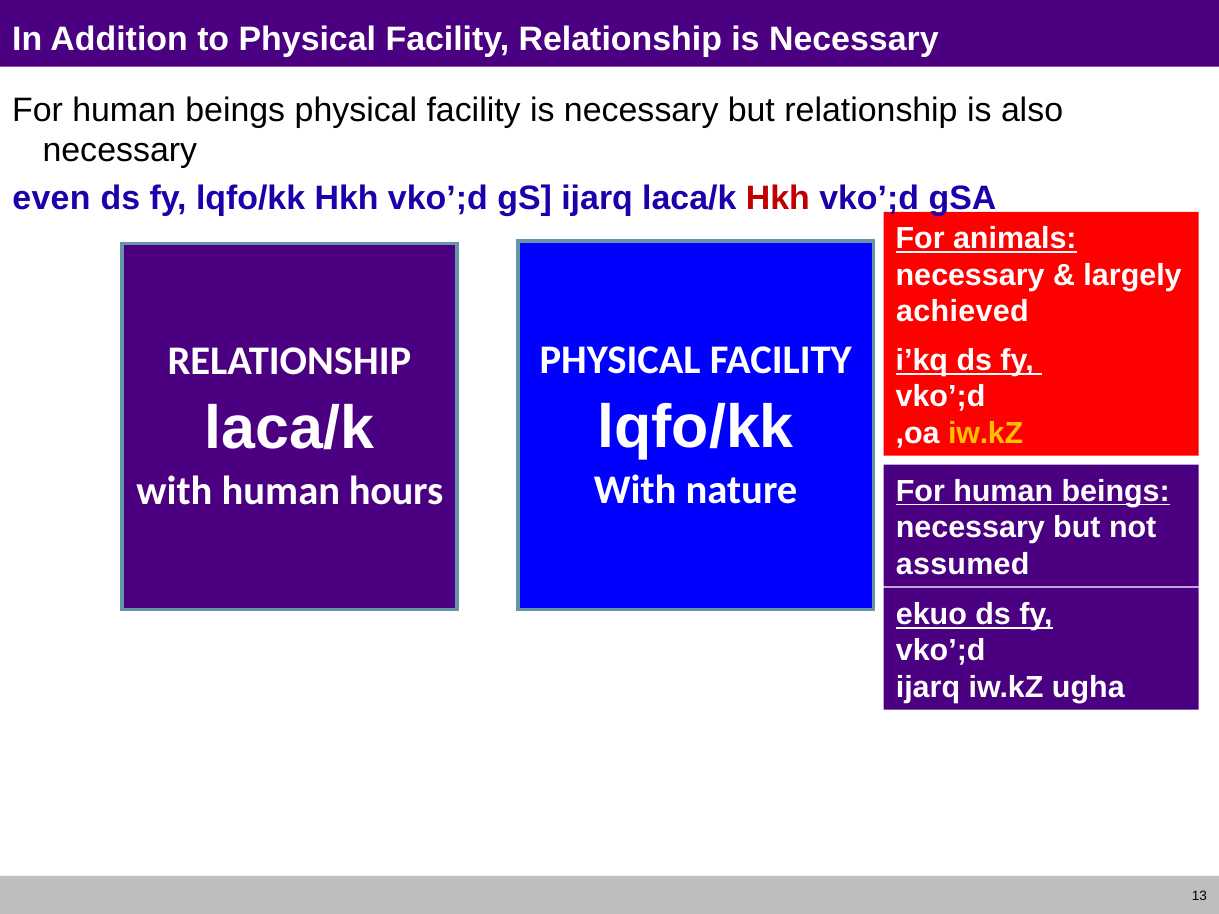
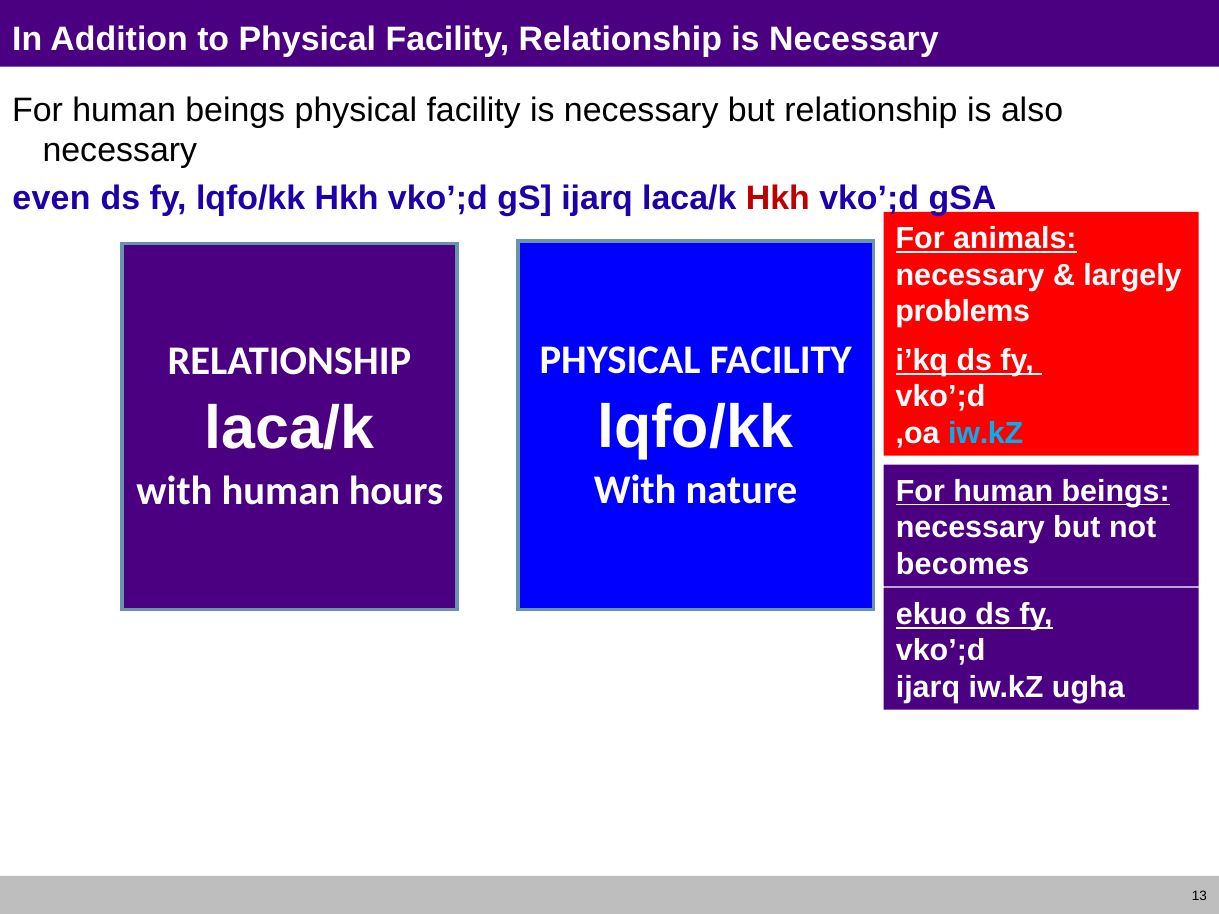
achieved: achieved -> problems (963, 312)
iw.kZ colour: yellow -> light blue (986, 434)
assumed: assumed -> becomes (963, 564)
